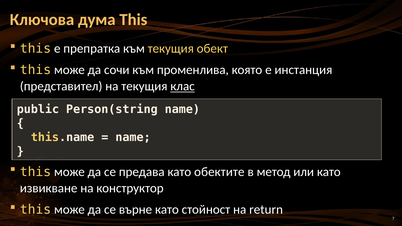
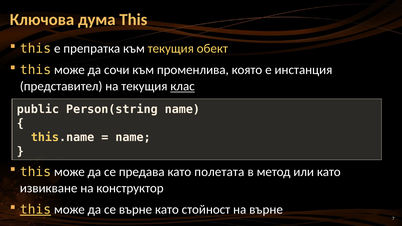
обектите: обектите -> полетата (219, 172)
this underline: none -> present (36, 210)
на return: return -> върне (266, 210)
